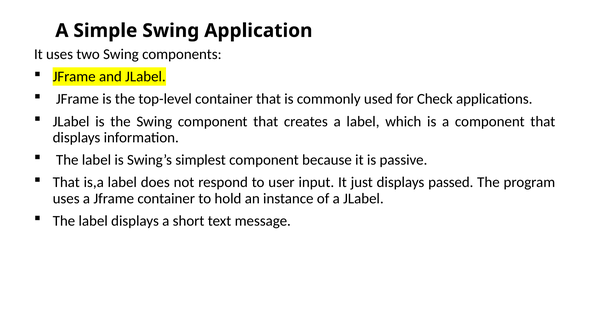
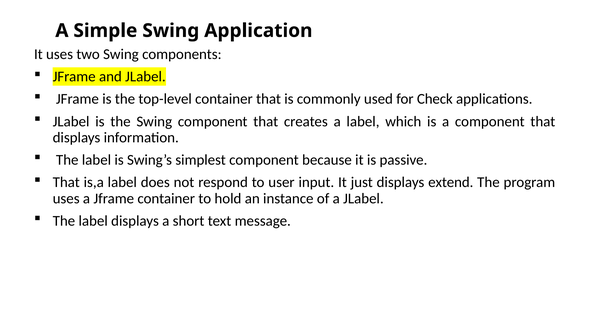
passed: passed -> extend (451, 182)
